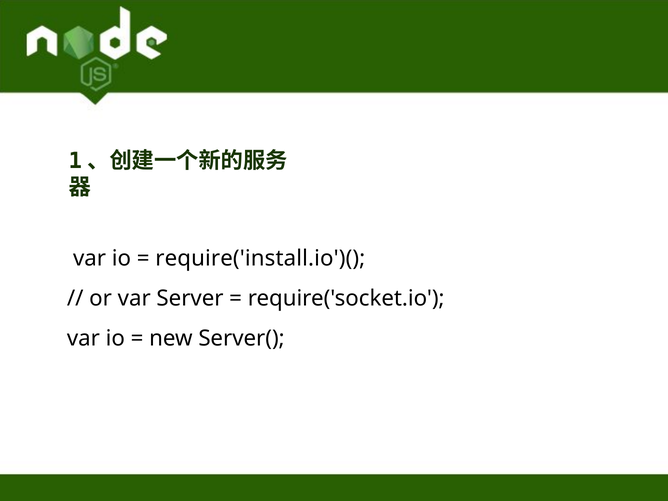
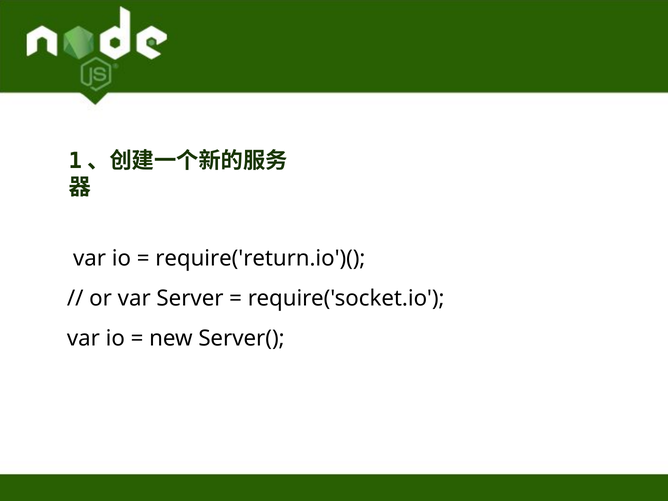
require('install.io')(: require('install.io')( -> require('return.io')( (260, 258)
